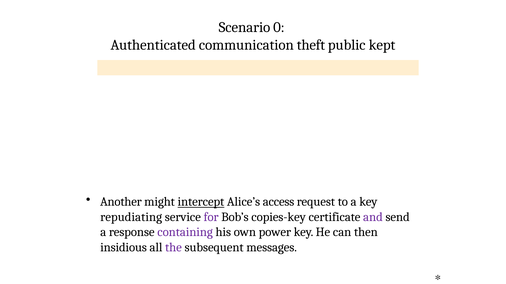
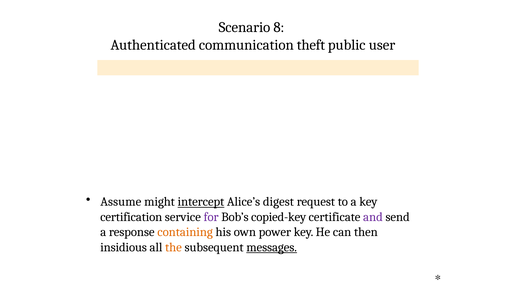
0: 0 -> 8 (279, 27)
kept: kept -> user (382, 45)
Another: Another -> Assume (121, 202)
access: access -> digest (278, 202)
repudiating: repudiating -> certification (131, 217)
copies-key: copies-key -> copied-key (279, 217)
containing colour: purple -> orange (185, 233)
the colour: purple -> orange (173, 248)
messages underline: none -> present (272, 248)
